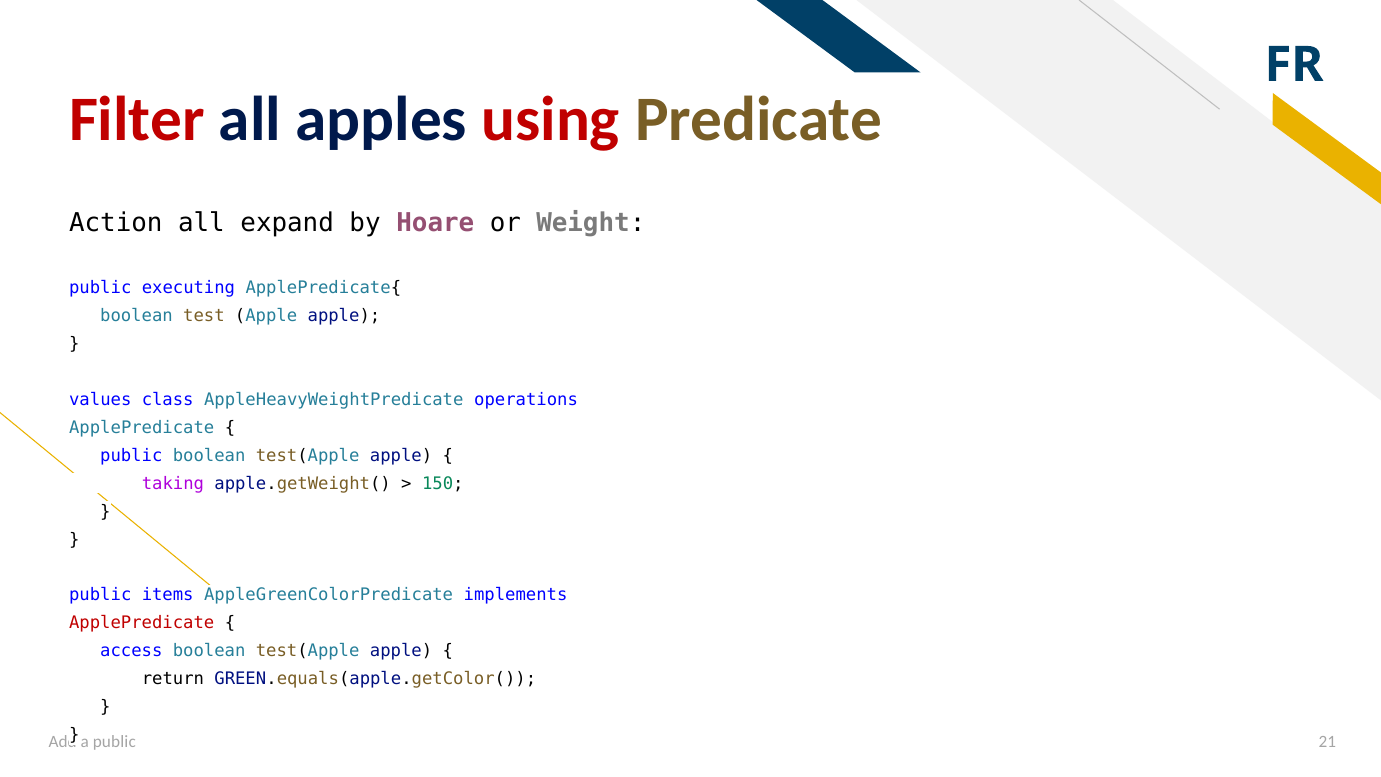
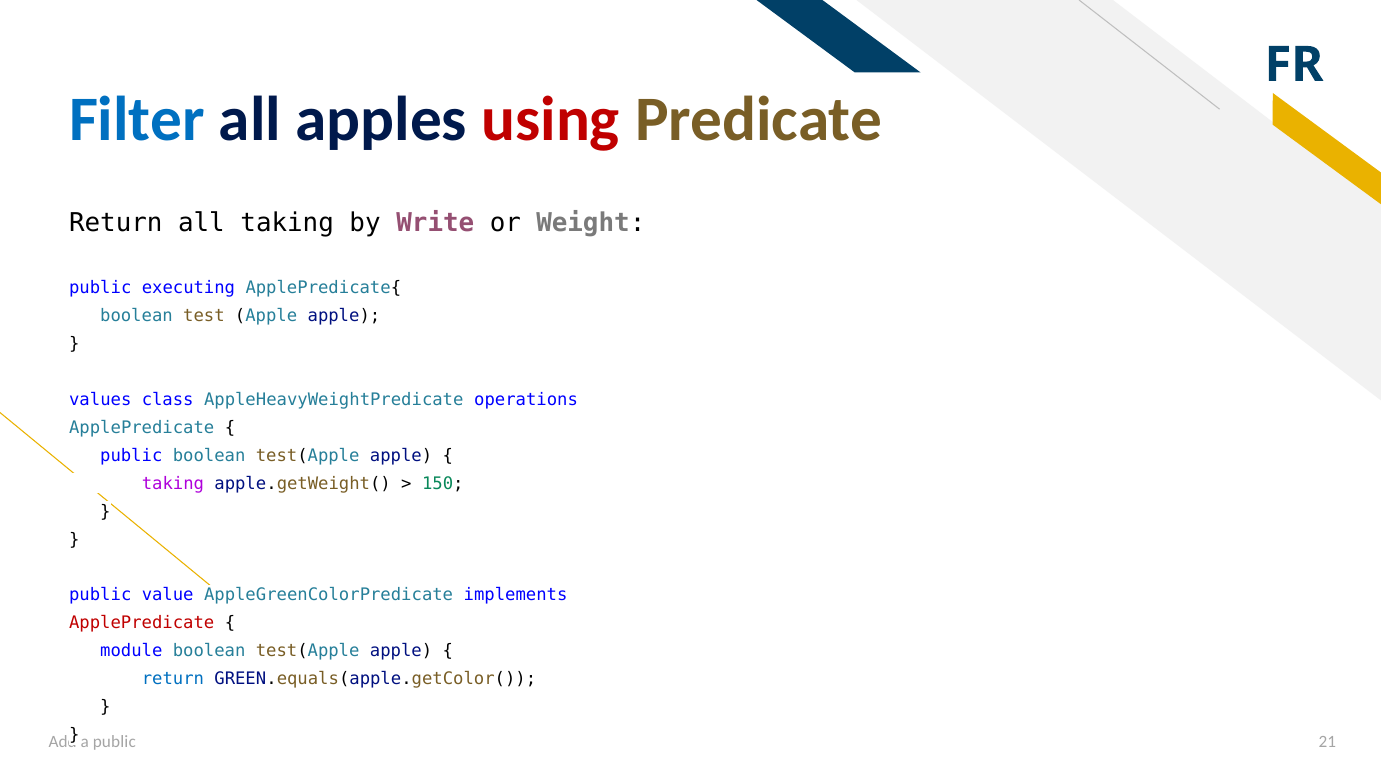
Filter colour: red -> blue (137, 119)
Action: Action -> Return (116, 223)
all expand: expand -> taking (287, 223)
Hoare: Hoare -> Write (435, 223)
items: items -> value (168, 595)
access: access -> module (131, 651)
return colour: black -> blue (173, 679)
